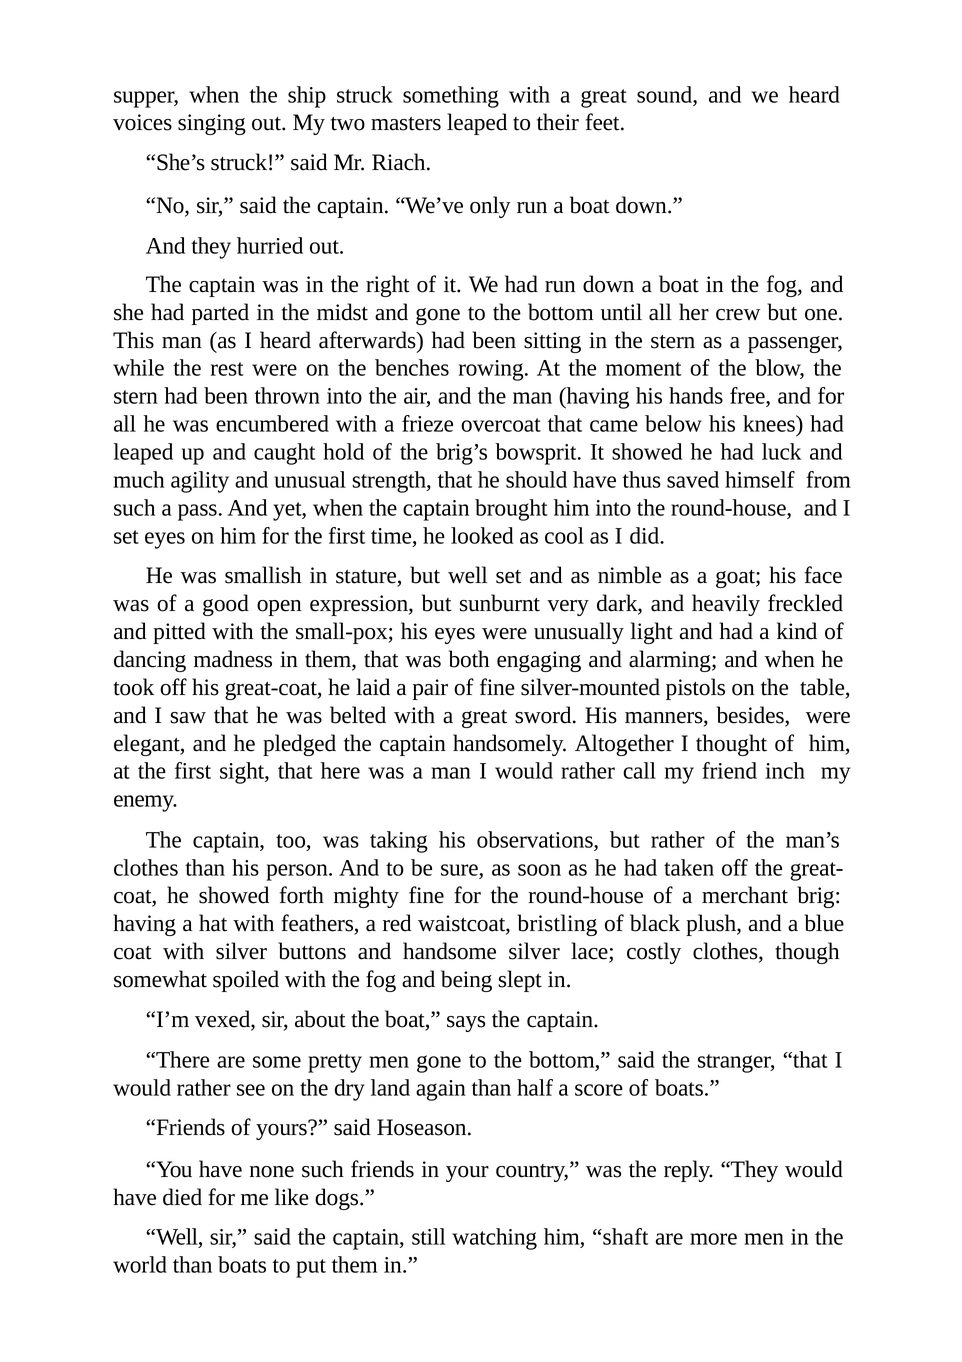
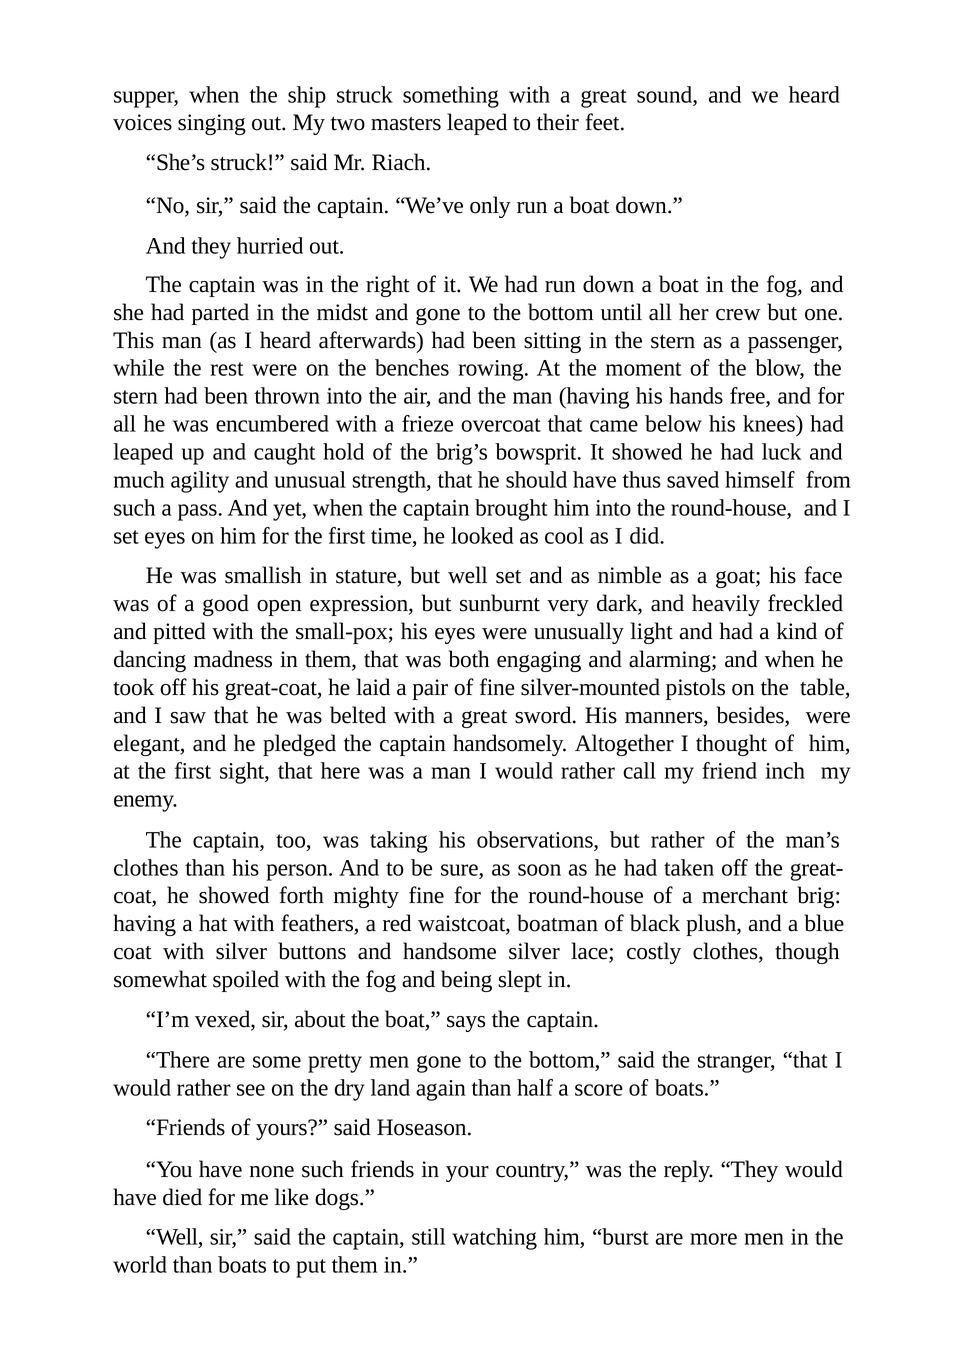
bristling: bristling -> boatman (558, 923)
shaft: shaft -> burst (620, 1236)
